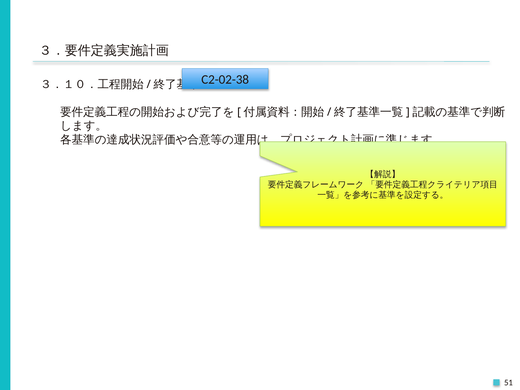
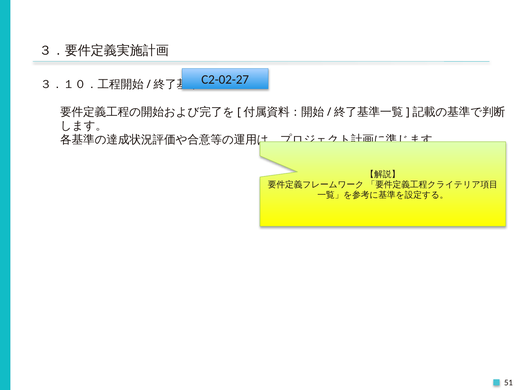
C2-02-38: C2-02-38 -> C2-02-27 (225, 80)
